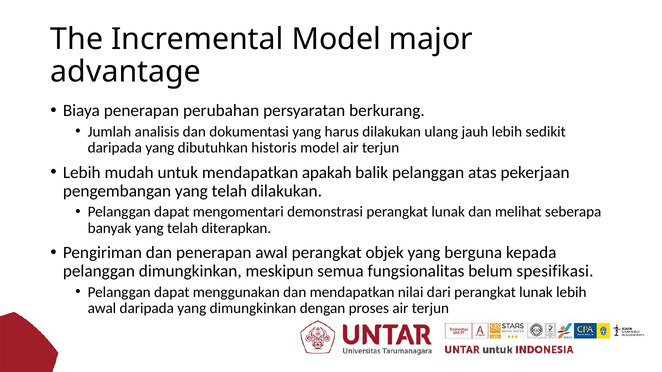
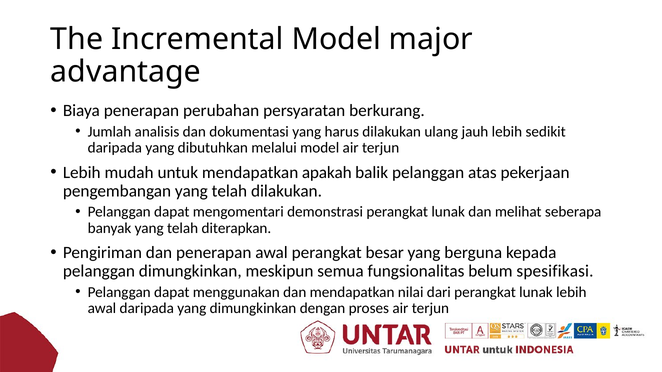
historis: historis -> melalui (274, 148)
objek: objek -> besar (385, 253)
